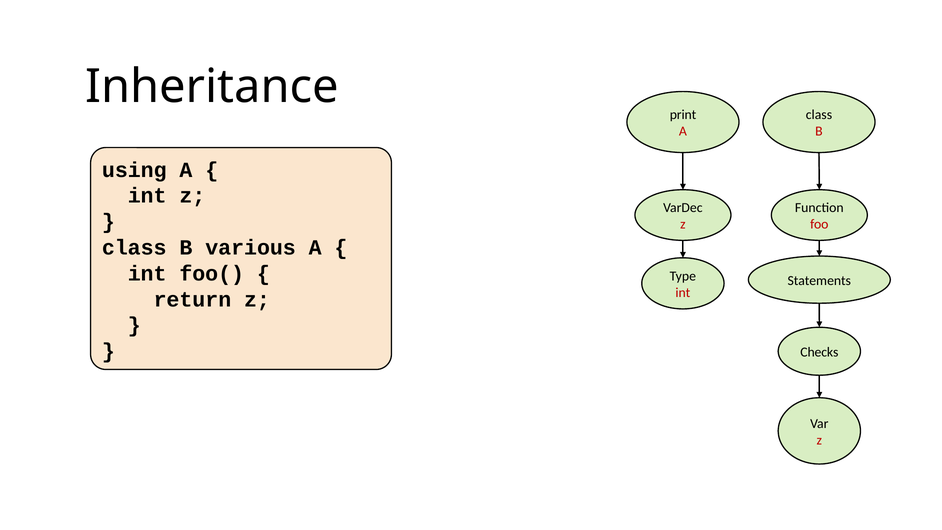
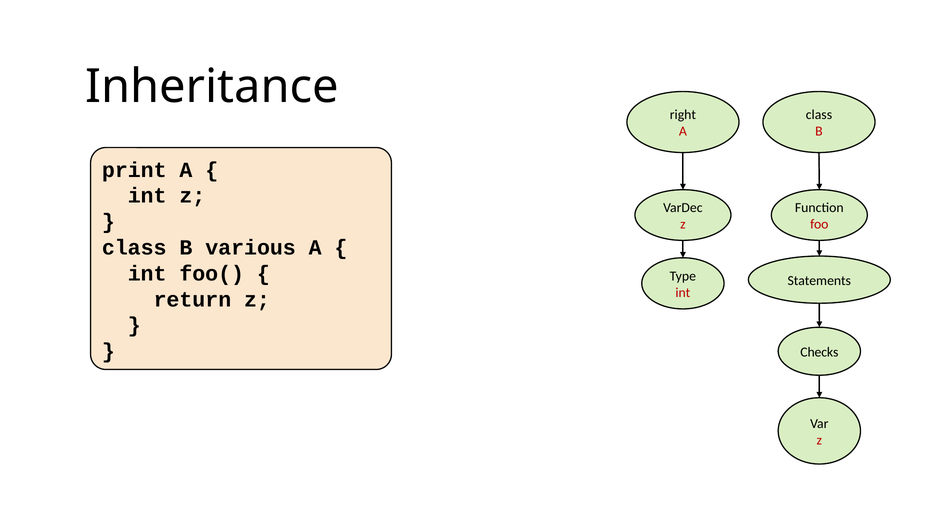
print: print -> right (683, 115)
using: using -> print (134, 170)
